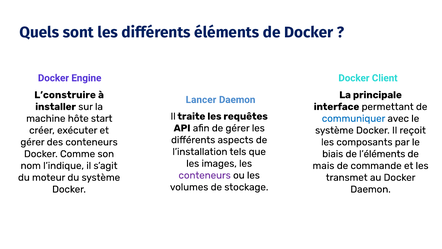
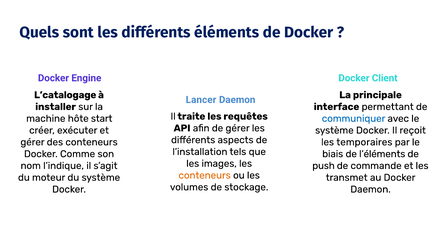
L’construire: L’construire -> L’catalogage (65, 95)
composants: composants -> temporaires (364, 142)
mais: mais -> push (324, 165)
conteneurs colour: purple -> orange (205, 175)
